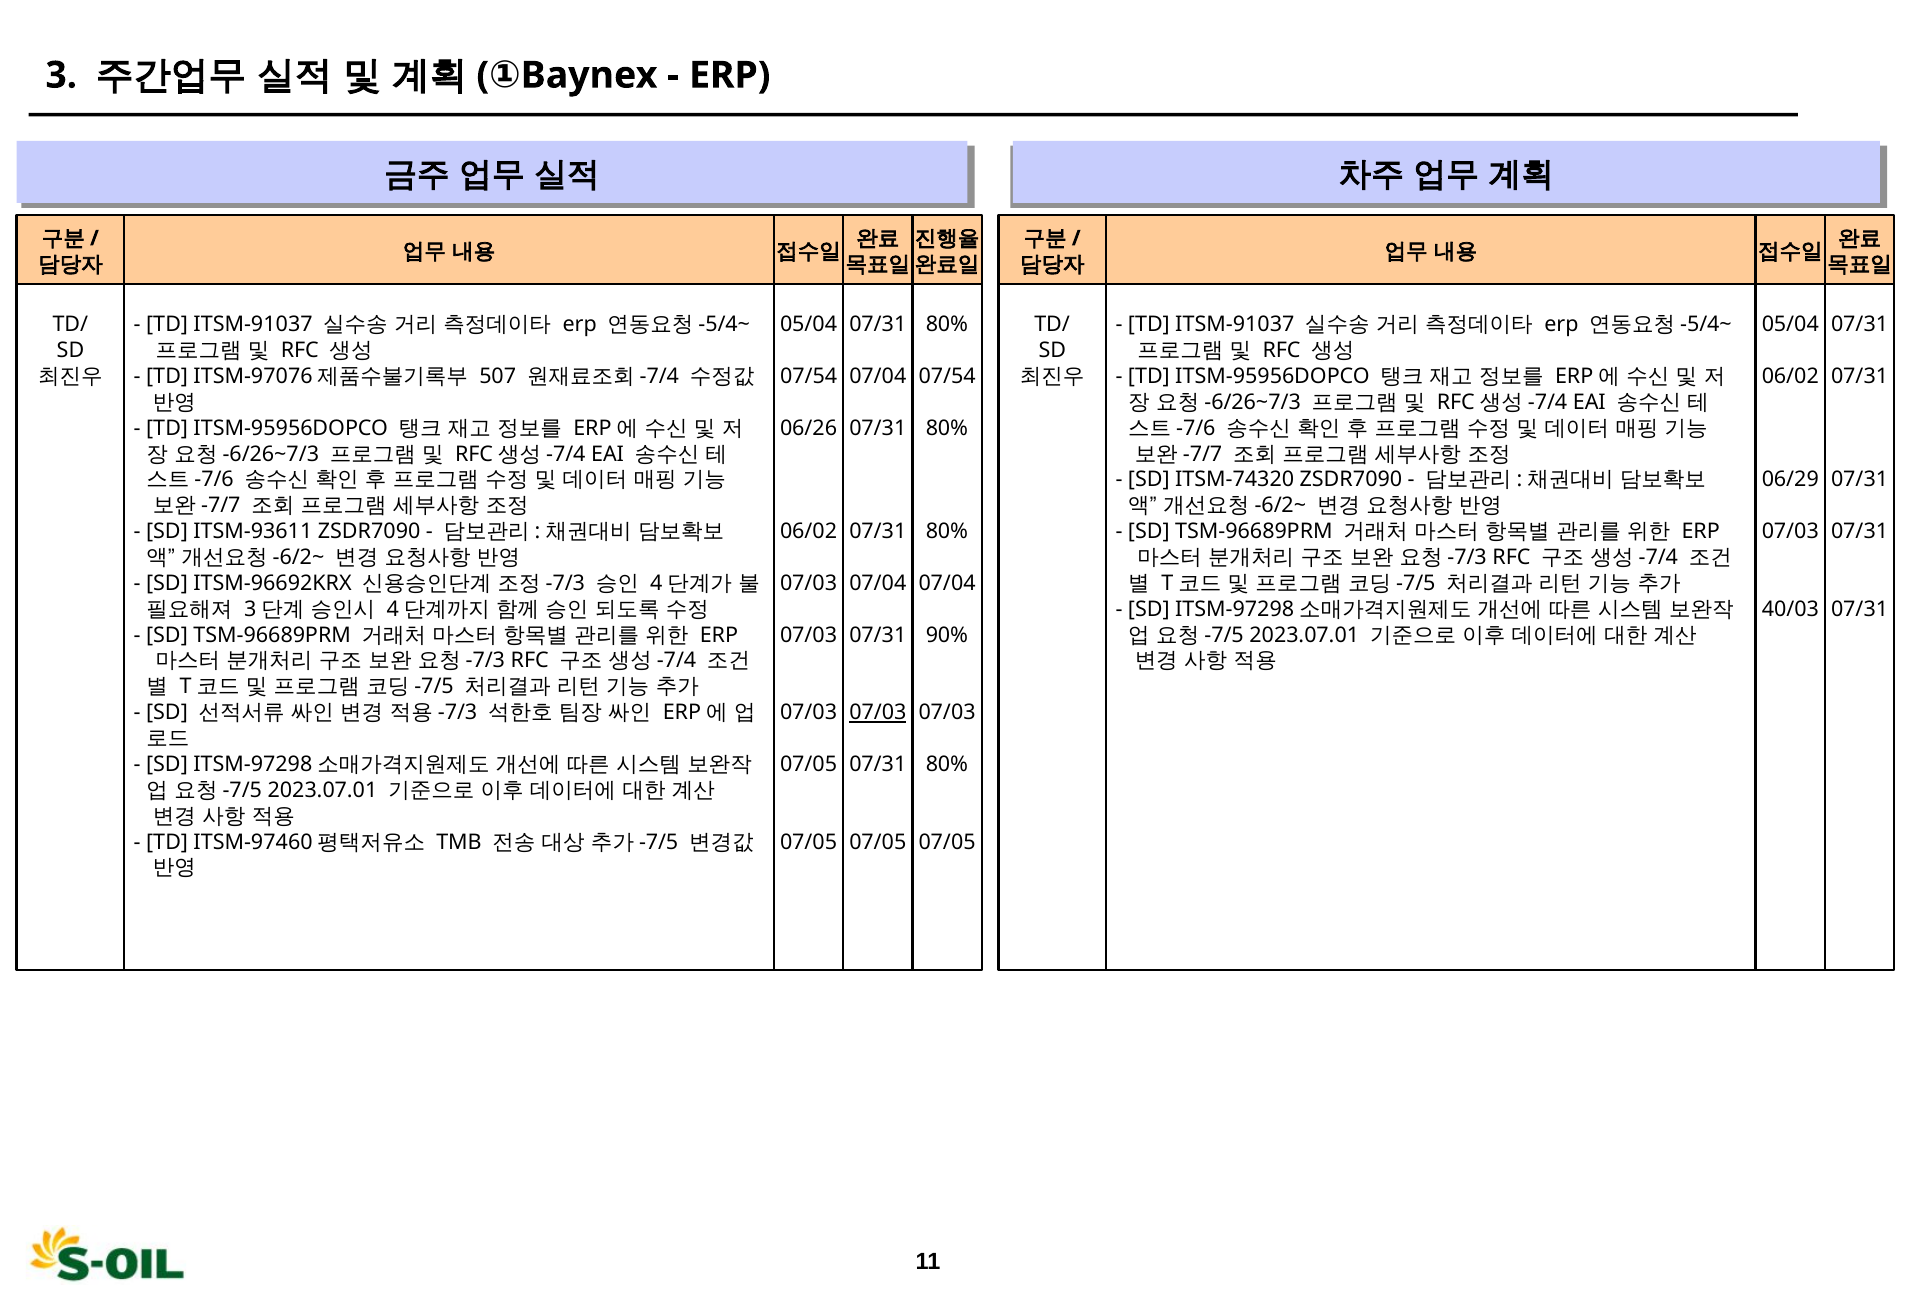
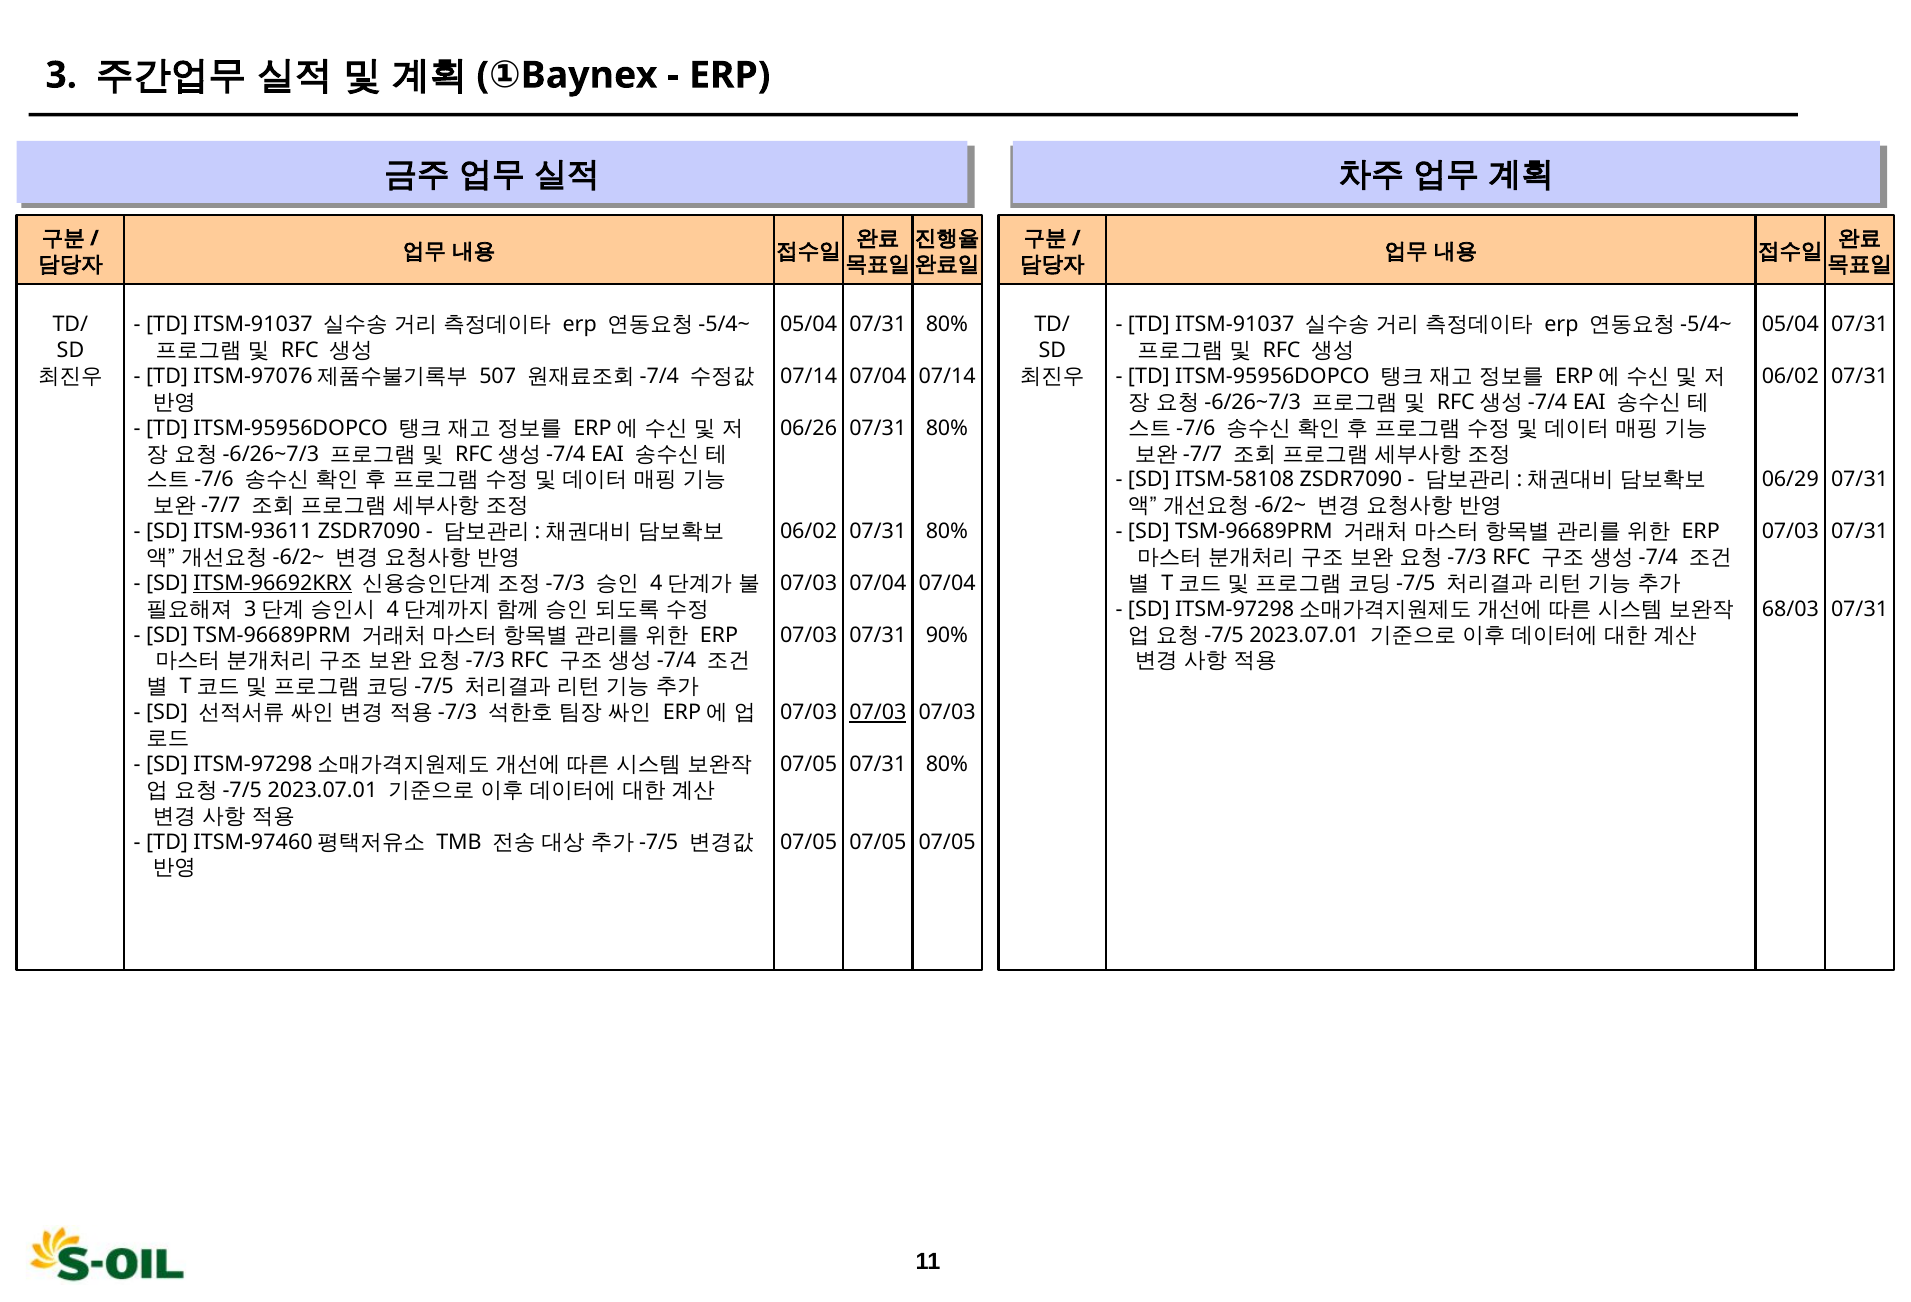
07/54: 07/54 -> 07/14 (809, 376)
07/54: 07/54 -> 07/14 (947, 376)
ITSM-74320: ITSM-74320 -> ITSM-58108 (1235, 480)
ITSM-96692KRX underline: none -> present (273, 583)
40/03: 40/03 -> 68/03 (1790, 609)
